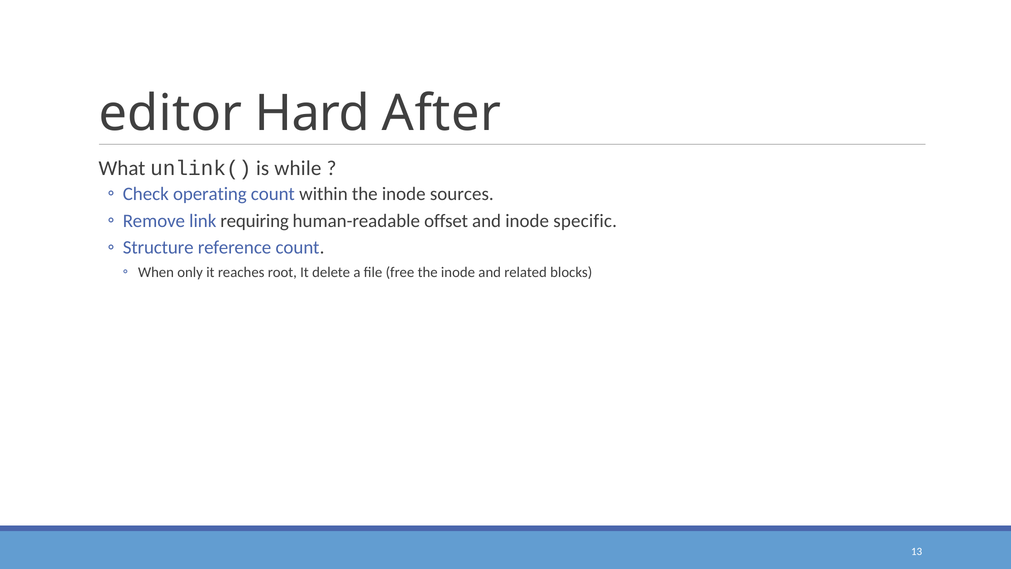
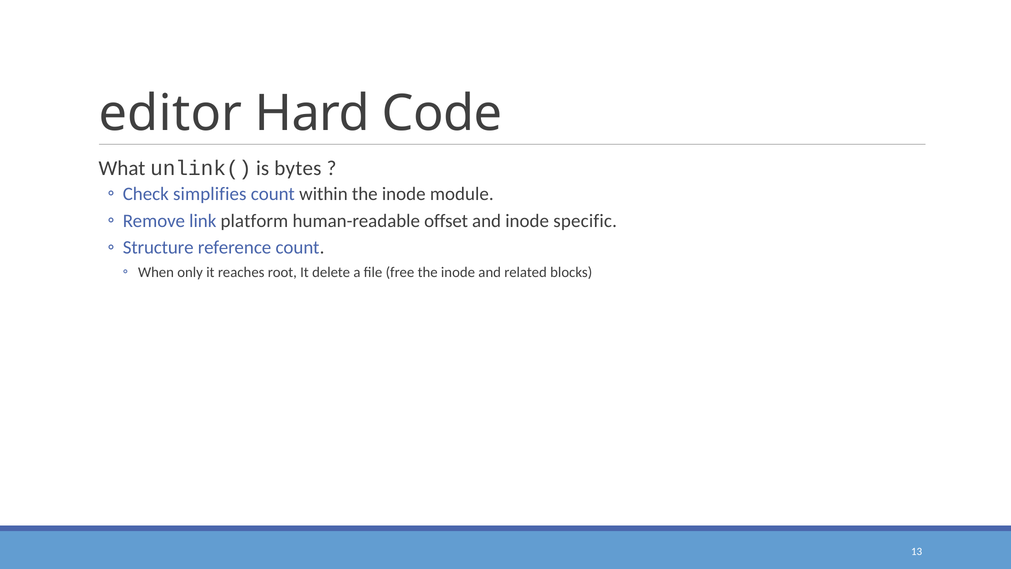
After: After -> Code (442, 113)
while: while -> bytes (298, 168)
operating: operating -> simplifies (210, 194)
sources: sources -> module (462, 194)
requiring: requiring -> platform (254, 221)
